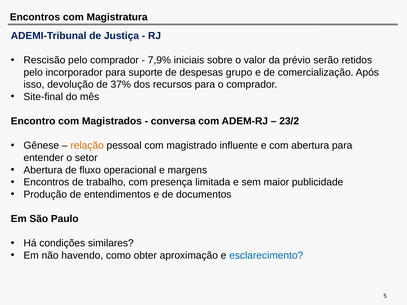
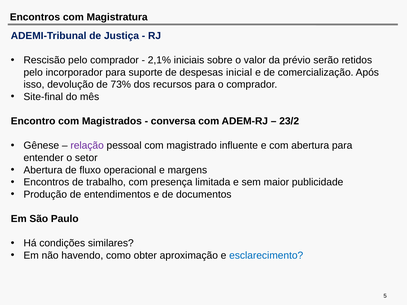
7,9%: 7,9% -> 2,1% (159, 60)
grupo: grupo -> inicial (239, 72)
37%: 37% -> 73% (121, 85)
relação colour: orange -> purple (87, 146)
